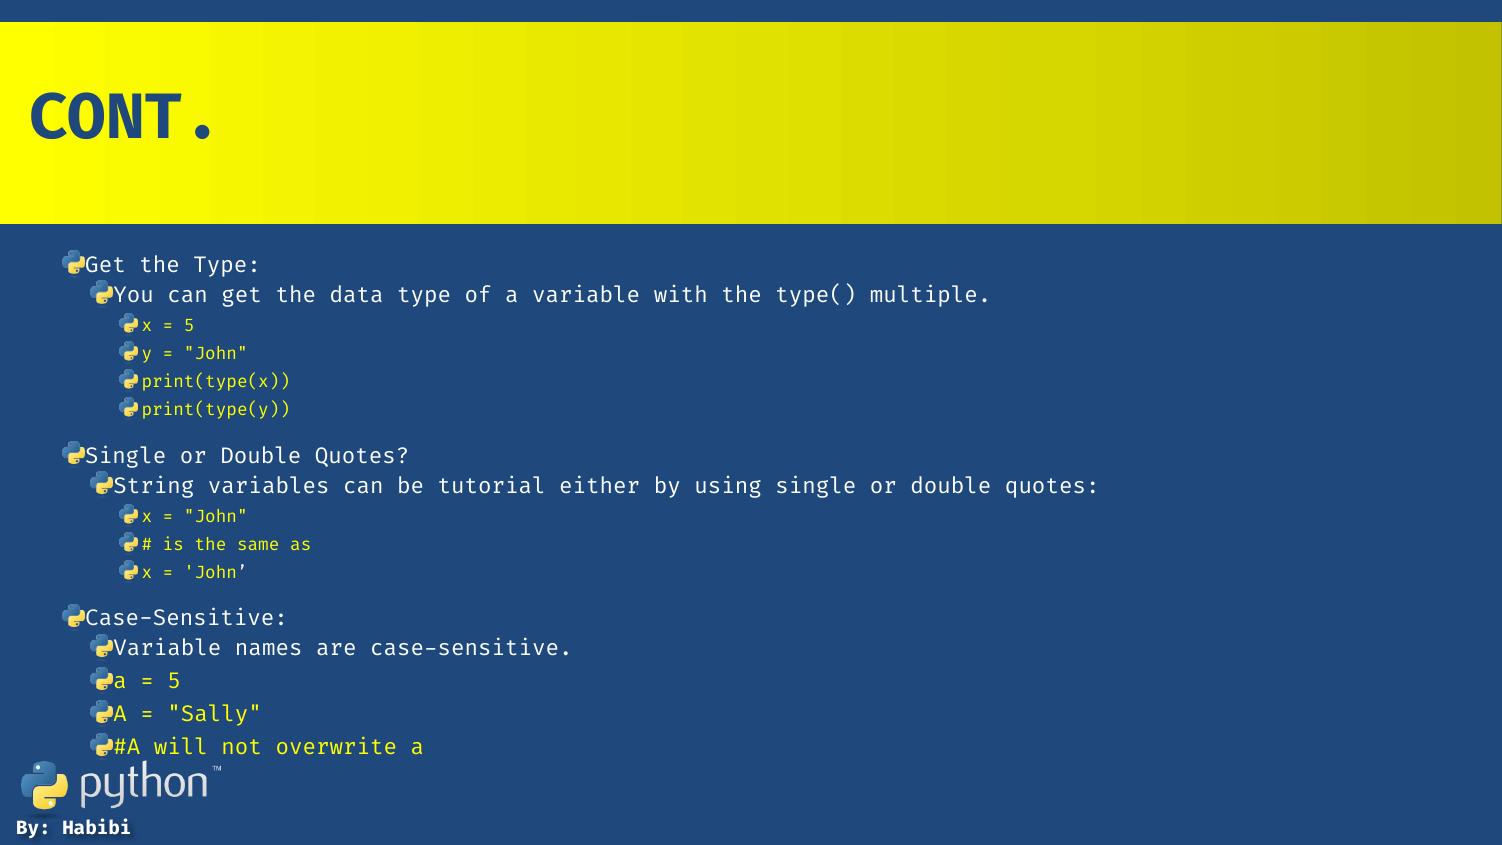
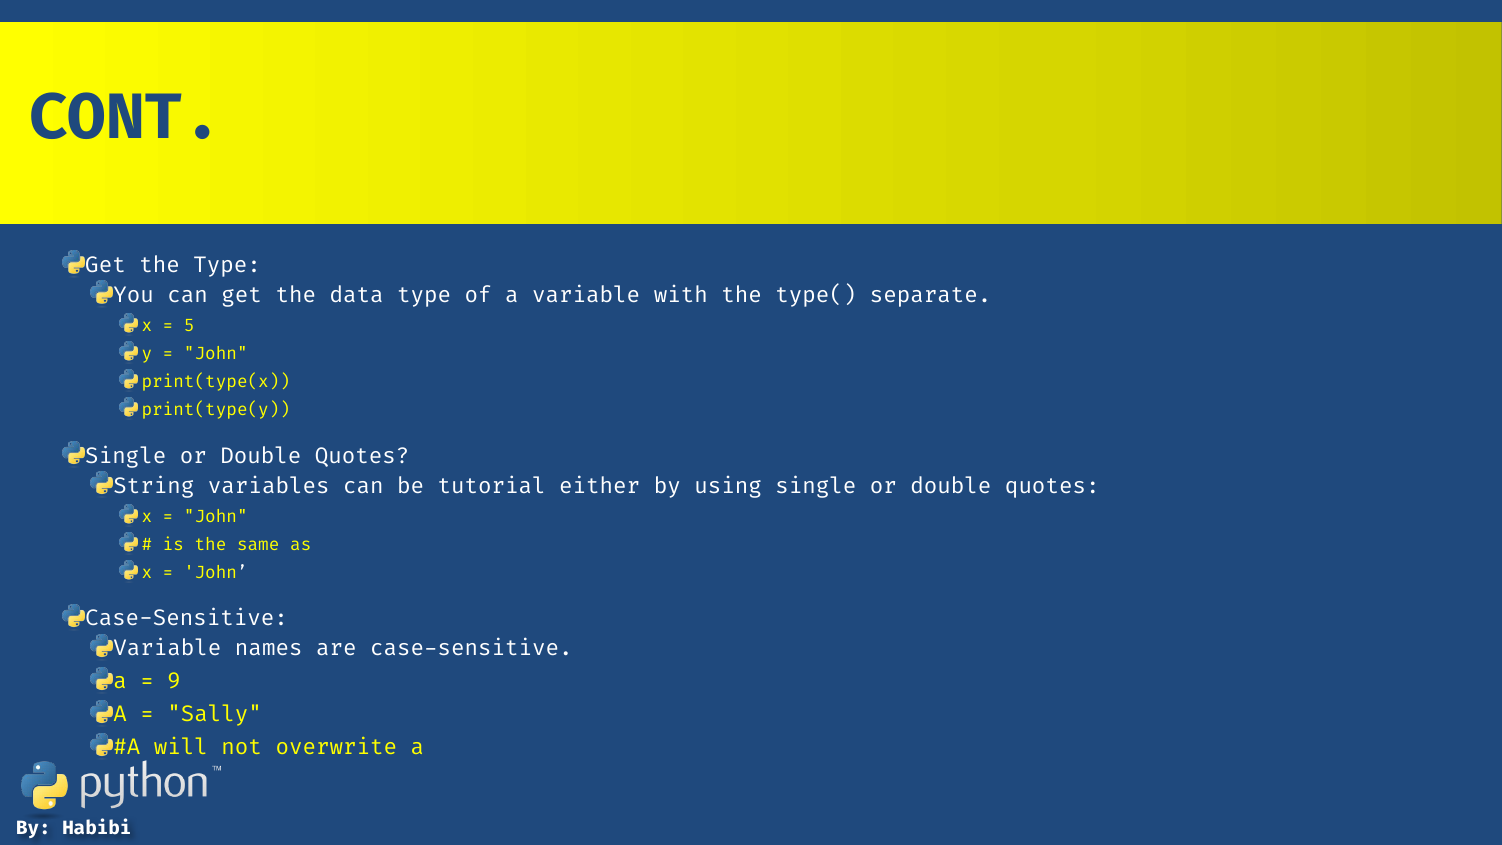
multiple: multiple -> separate (931, 295)
5: 5 -> 9 (174, 681)
